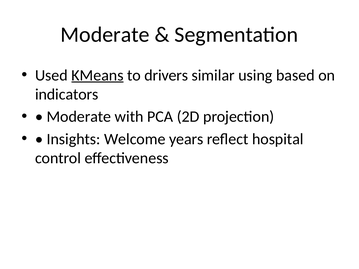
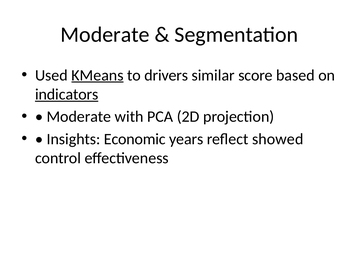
using: using -> score (255, 75)
indicators underline: none -> present (67, 94)
Welcome: Welcome -> Economic (135, 139)
hospital: hospital -> showed (278, 139)
